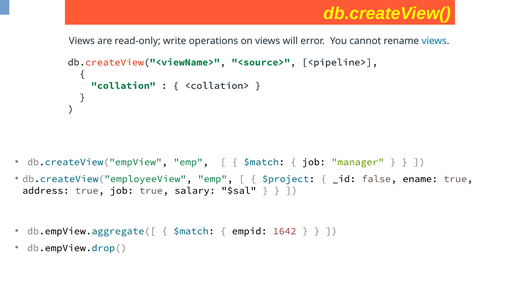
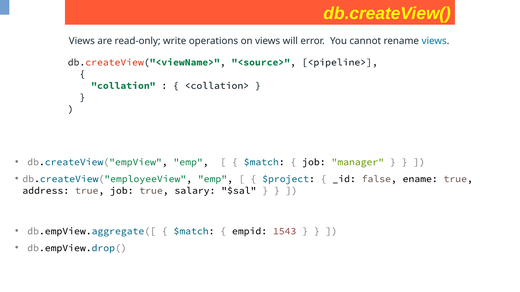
1642: 1642 -> 1543 (285, 231)
